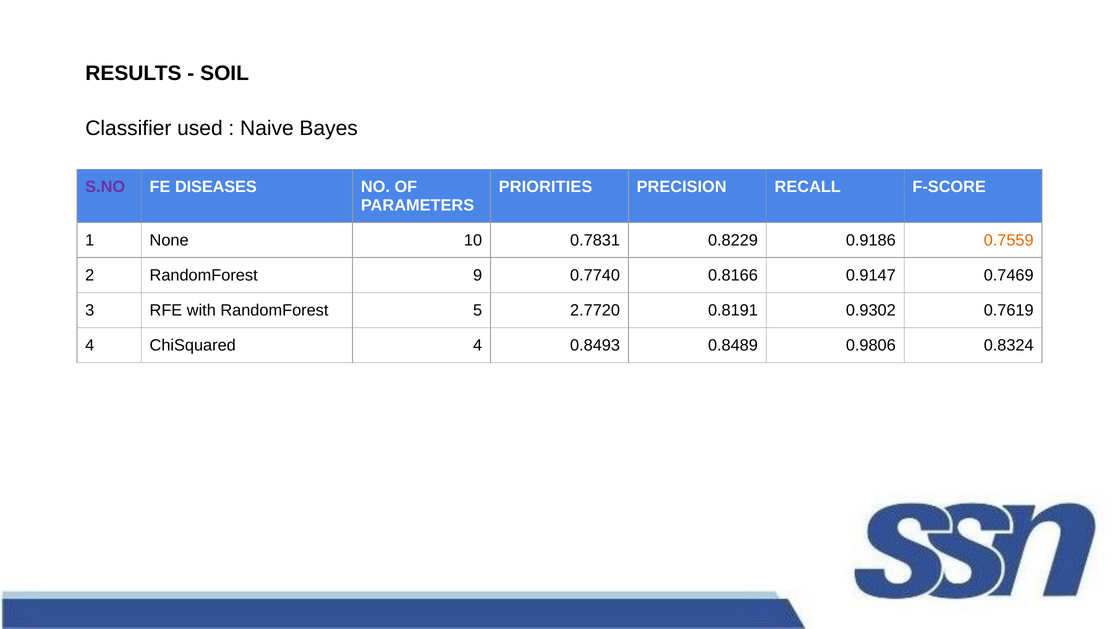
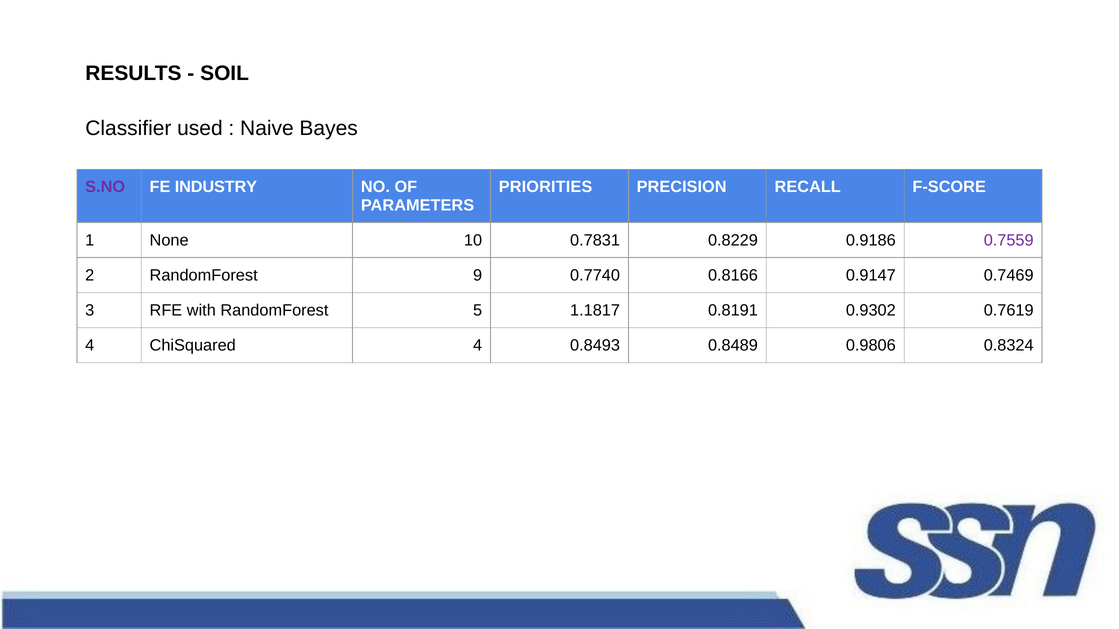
DISEASES: DISEASES -> INDUSTRY (216, 187)
0.7559 colour: orange -> purple (1009, 241)
2.7720: 2.7720 -> 1.1817 (595, 311)
